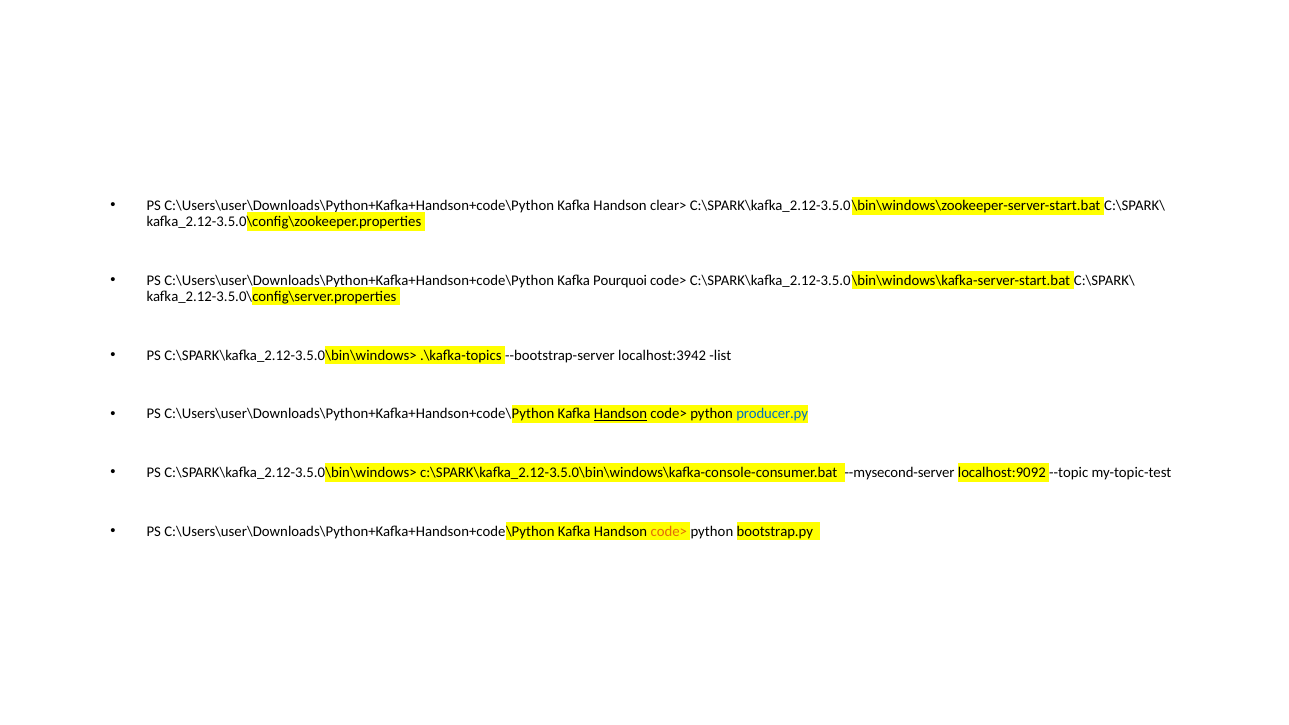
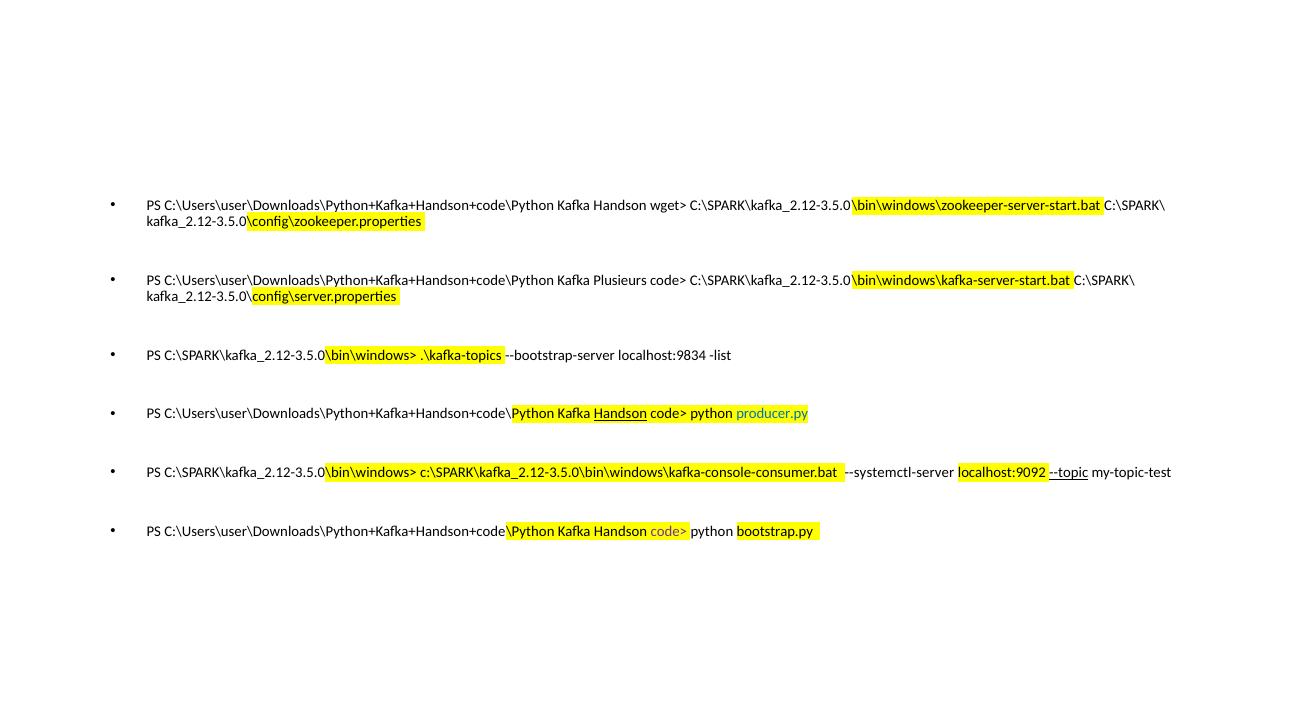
clear>: clear> -> wget> (668, 206)
Pourquoi: Pourquoi -> Plusieurs (620, 280)
localhost:3942: localhost:3942 -> localhost:9834 (662, 355)
--mysecond-server: --mysecond-server -> --systemctl-server (899, 473)
--topic underline: none -> present (1069, 473)
code> colour: orange -> purple (669, 531)
